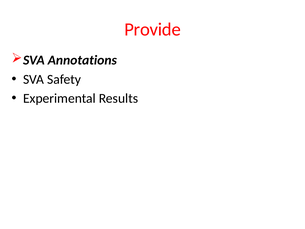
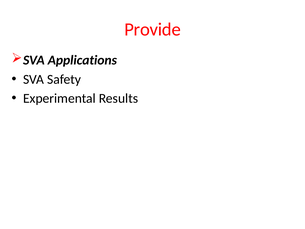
Annotations: Annotations -> Applications (82, 60)
